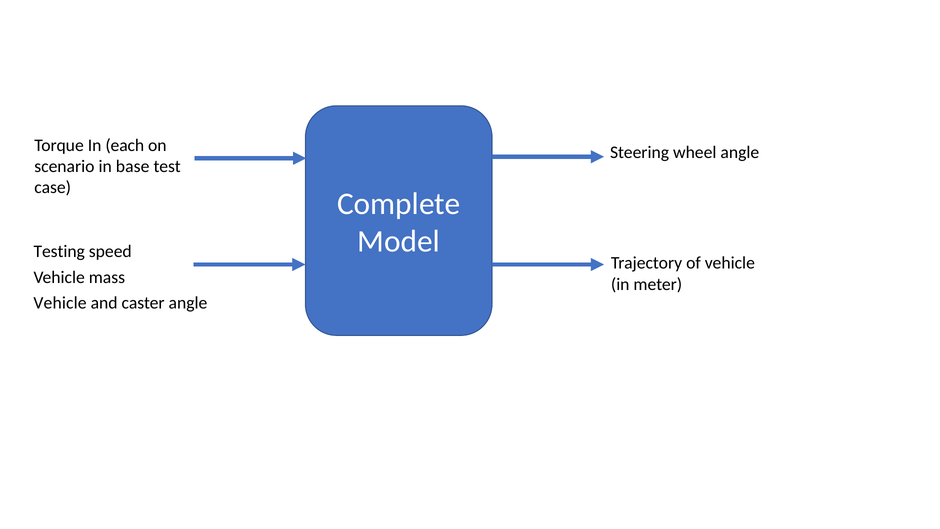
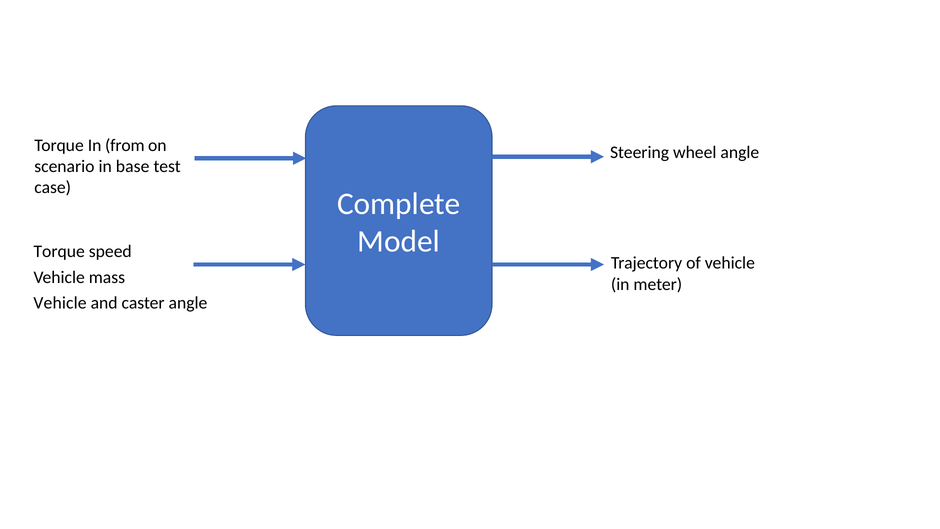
each: each -> from (125, 145)
Testing: Testing -> Torque (59, 251)
